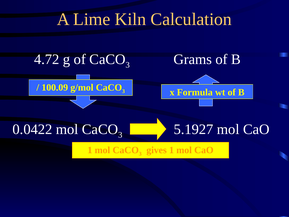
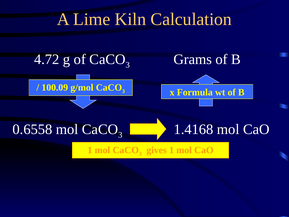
0.0422: 0.0422 -> 0.6558 (32, 129)
5.1927: 5.1927 -> 1.4168 (193, 129)
